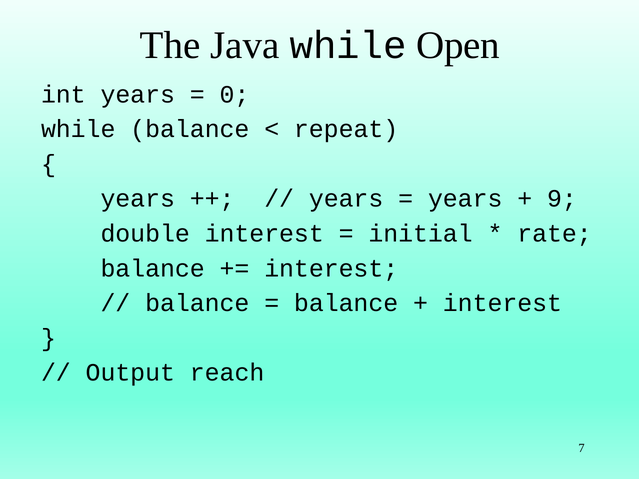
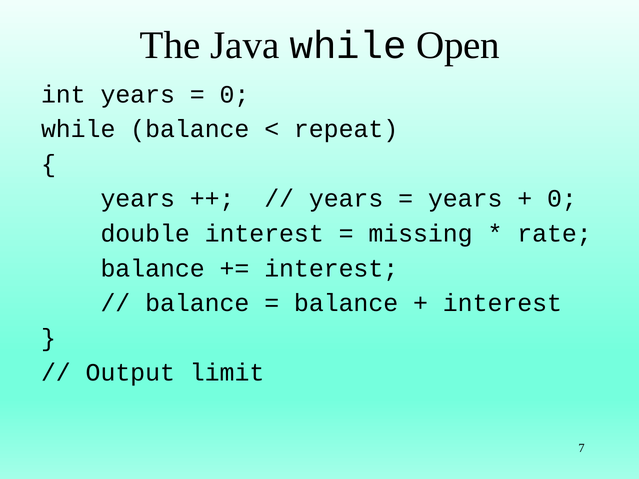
9: 9 -> 0 (562, 199)
initial: initial -> missing (421, 234)
reach: reach -> limit (227, 373)
